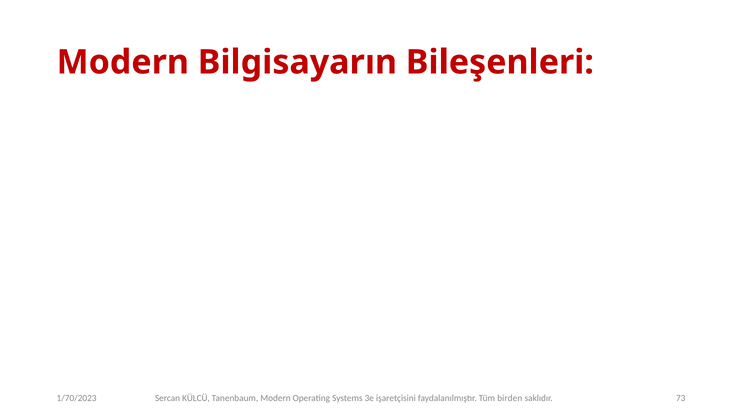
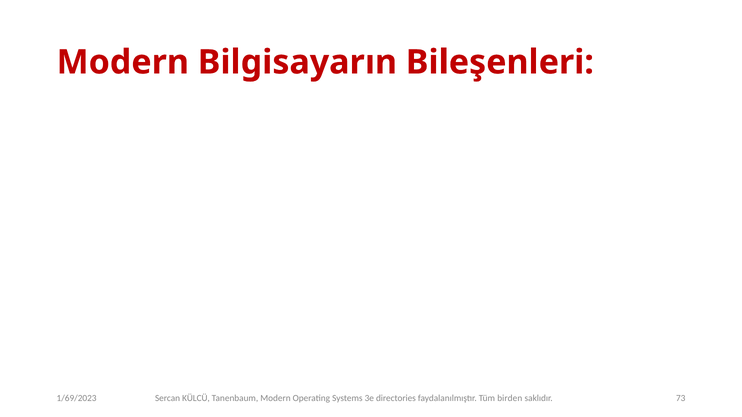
işaretçisini: işaretçisini -> directories (396, 398)
1/70/2023: 1/70/2023 -> 1/69/2023 (77, 399)
